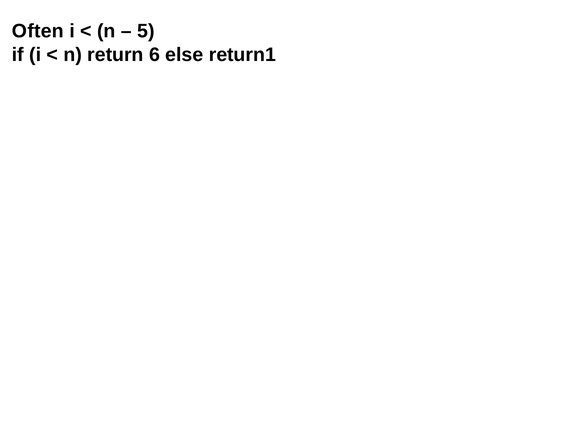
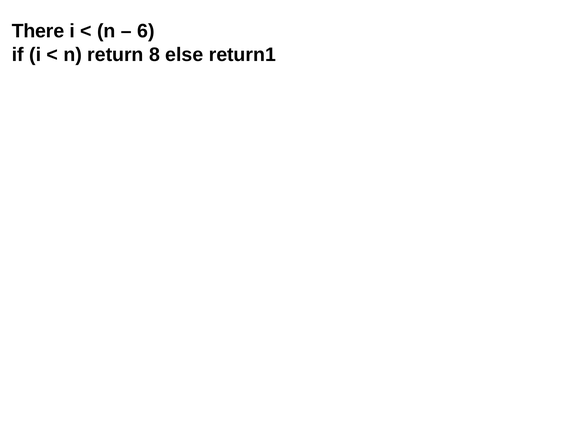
Often: Often -> There (38, 31)
5: 5 -> 6 (146, 31)
6: 6 -> 8 (154, 55)
